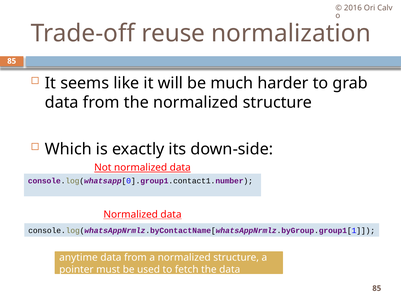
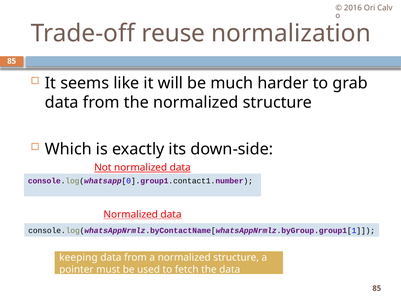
anytime: anytime -> keeping (78, 257)
